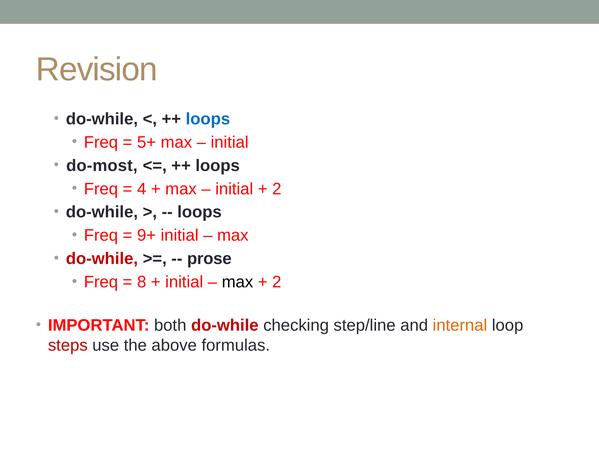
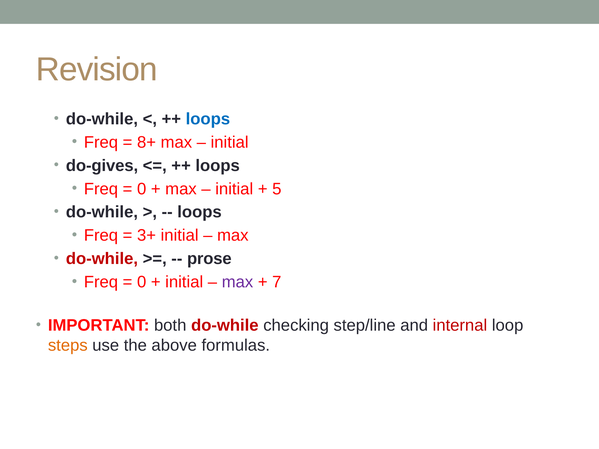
5+: 5+ -> 8+ (146, 142)
do-most: do-most -> do-gives (102, 166)
4: 4 -> 0 (142, 189)
2: 2 -> 5 (277, 189)
9+: 9+ -> 3+ (146, 236)
8: 8 -> 0 (142, 282)
max colour: black -> purple (237, 282)
2: 2 -> 7 (277, 282)
internal colour: orange -> red (460, 326)
steps colour: red -> orange (68, 346)
